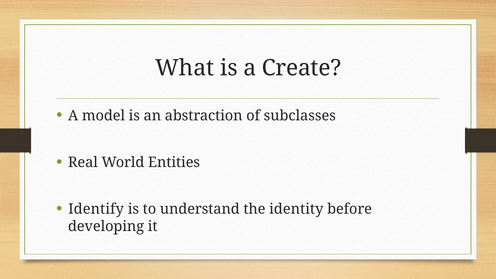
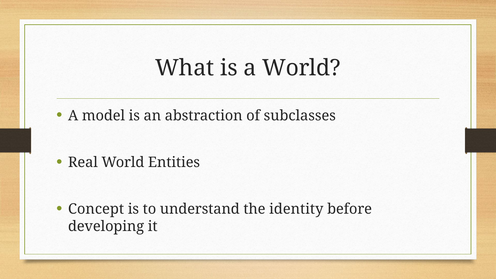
a Create: Create -> World (301, 68)
Identify: Identify -> Concept (96, 209)
